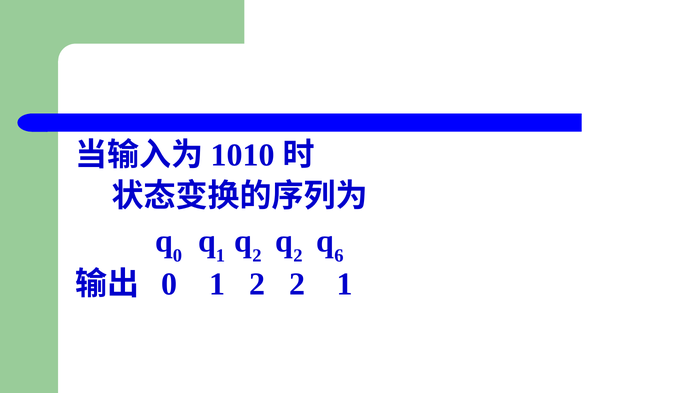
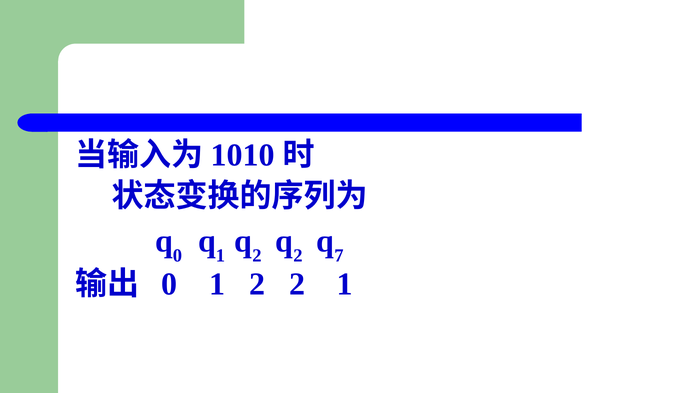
6: 6 -> 7 (339, 255)
